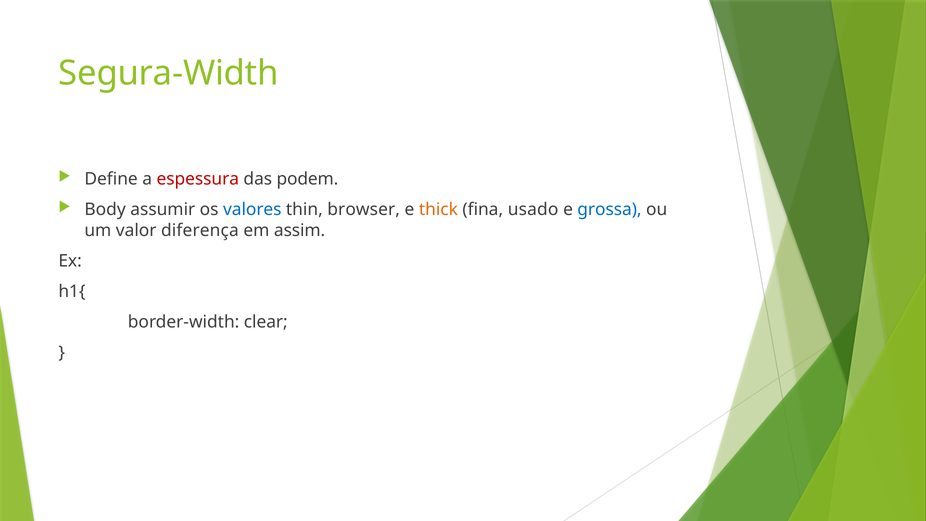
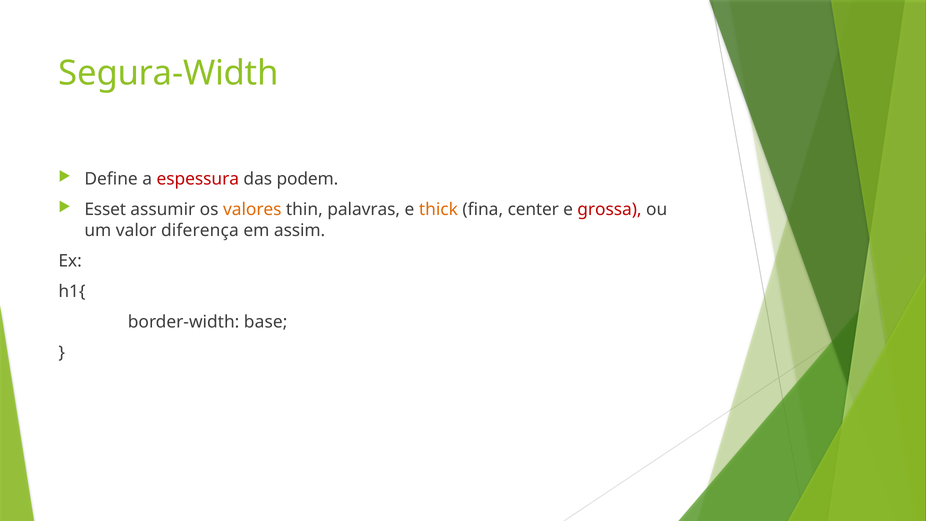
Body: Body -> Esset (105, 210)
valores colour: blue -> orange (252, 210)
browser: browser -> palavras (364, 210)
usado: usado -> center (533, 210)
grossa colour: blue -> red (609, 210)
clear: clear -> base (266, 322)
